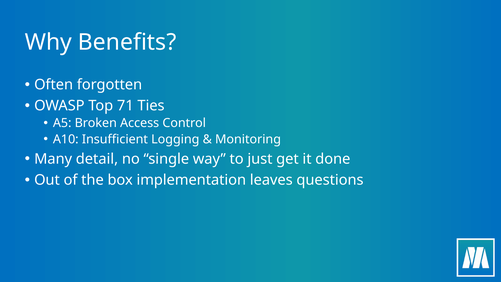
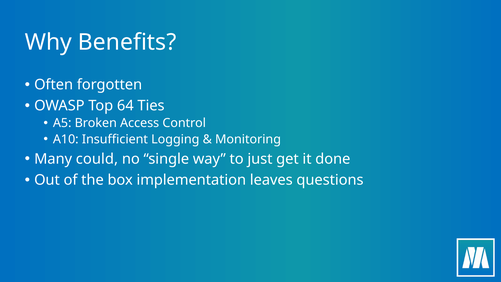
71: 71 -> 64 (125, 106)
detail: detail -> could (97, 159)
